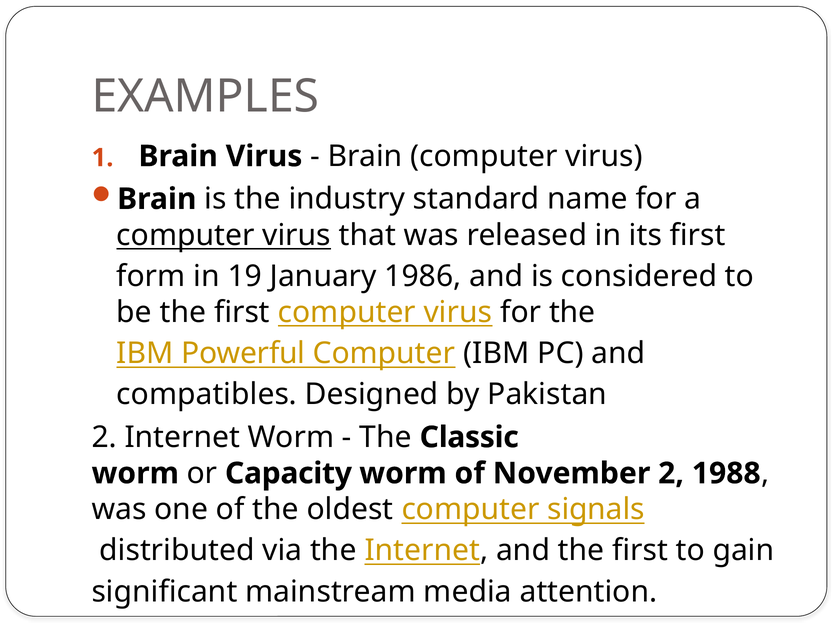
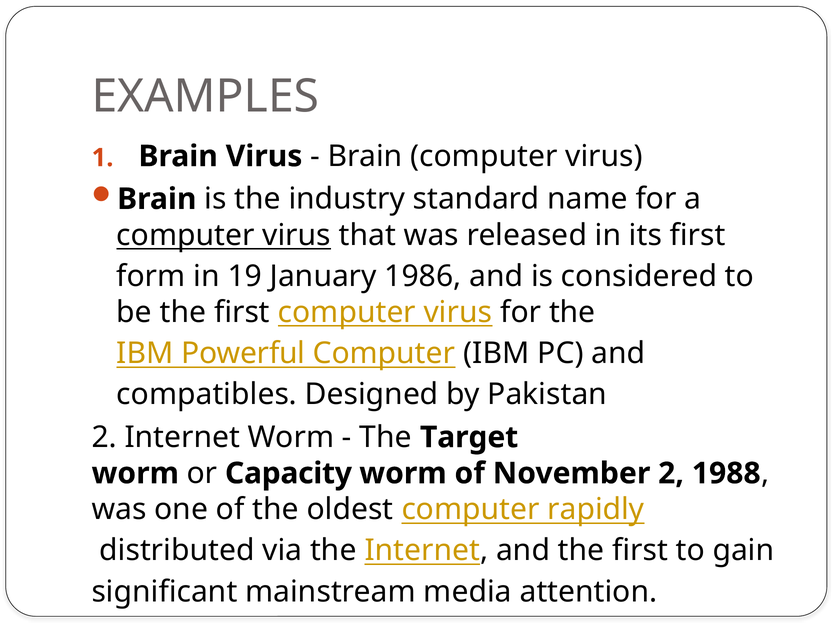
Classic: Classic -> Target (469, 437)
signals: signals -> rapidly (596, 509)
